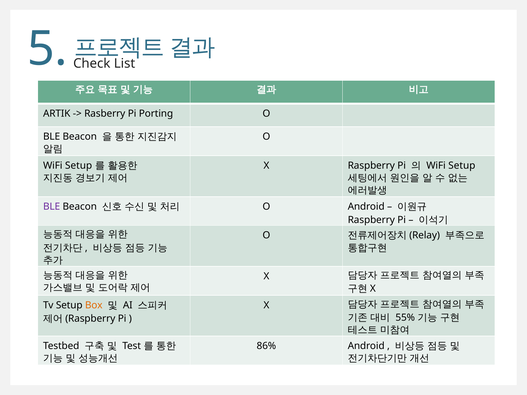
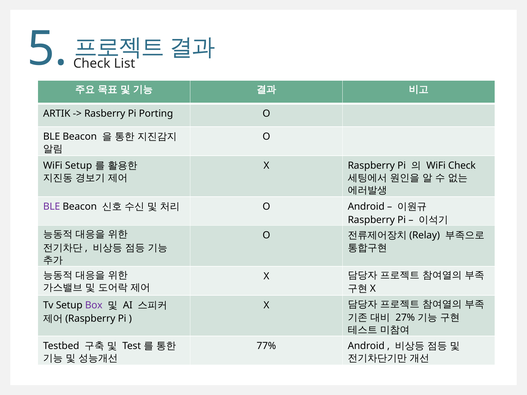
Setup: Setup -> Check (462, 166)
Box colour: orange -> purple (94, 305)
55%: 55% -> 27% (405, 318)
86%: 86% -> 77% (266, 346)
